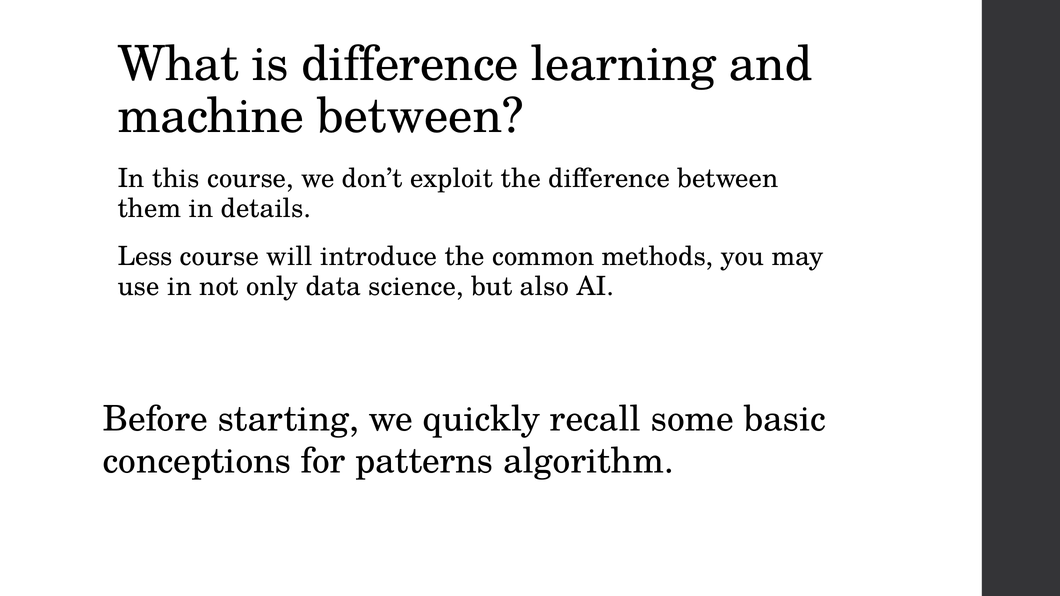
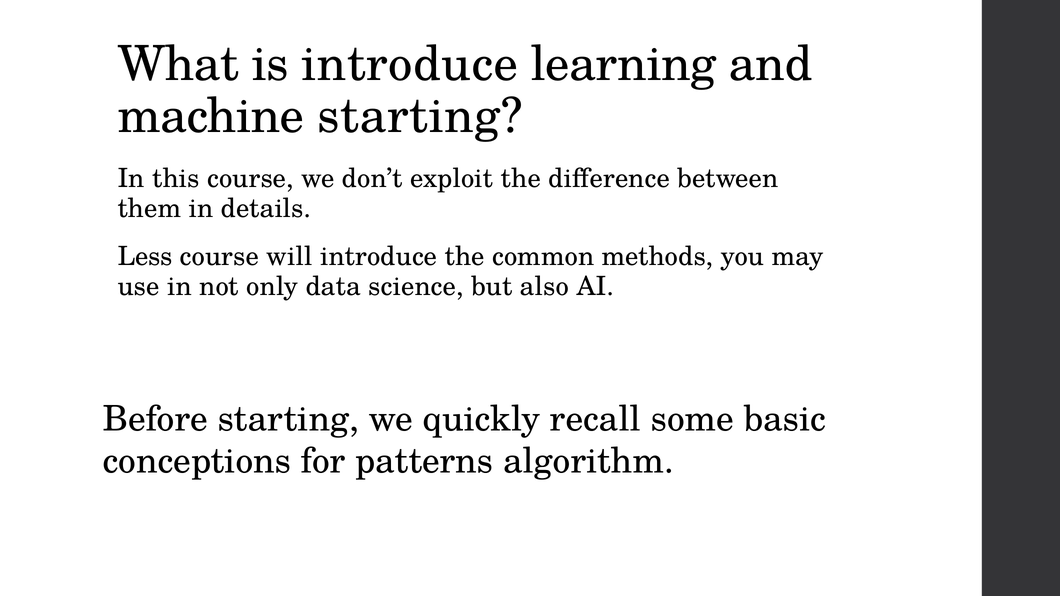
is difference: difference -> introduce (410, 64)
machine between: between -> starting (420, 117)
